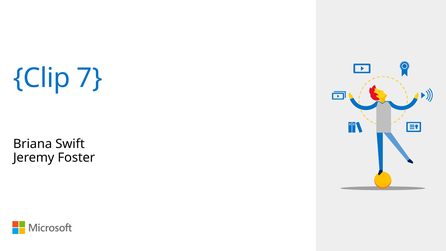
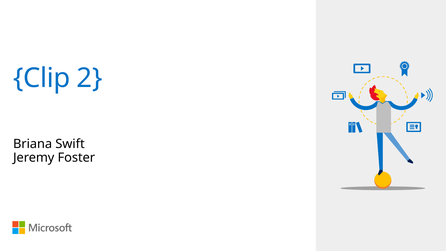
7: 7 -> 2 (90, 78)
